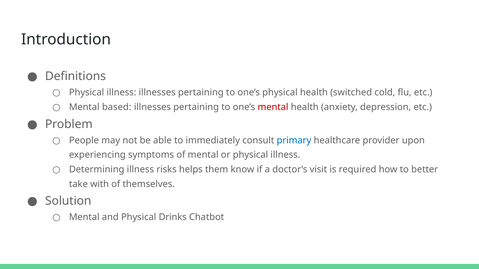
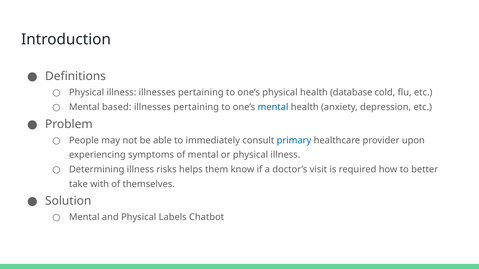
switched: switched -> database (351, 93)
mental colour: red -> blue (273, 107)
Drinks: Drinks -> Labels (173, 218)
